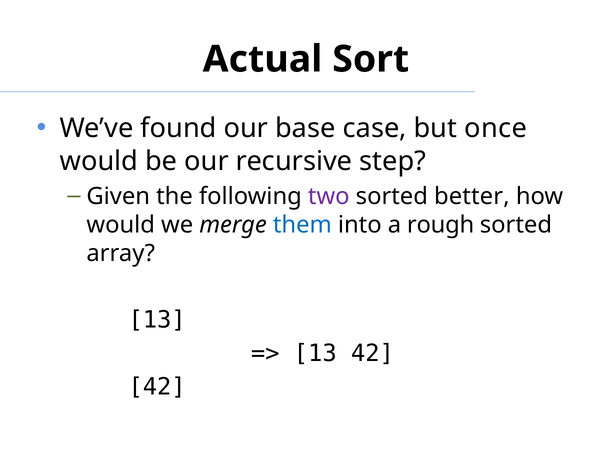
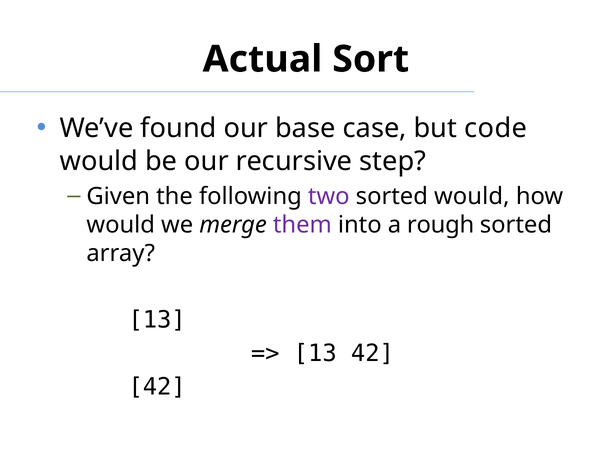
once: once -> code (496, 128)
sorted better: better -> would (472, 196)
them colour: blue -> purple (302, 225)
